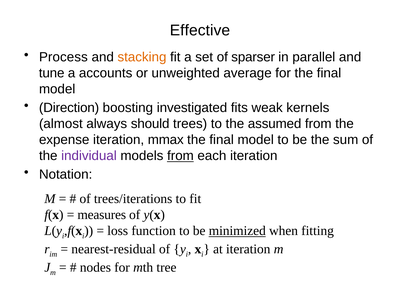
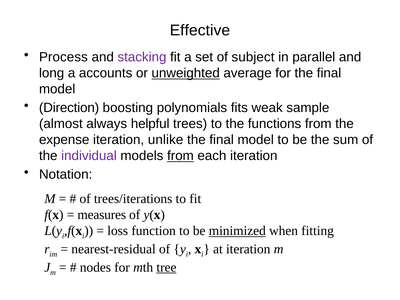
stacking colour: orange -> purple (142, 57)
sparser: sparser -> subject (253, 57)
tune: tune -> long (52, 73)
unweighted underline: none -> present (186, 73)
investigated: investigated -> polynomials (192, 108)
kernels: kernels -> sample (308, 108)
should: should -> helpful (150, 124)
assumed: assumed -> functions (275, 124)
mmax: mmax -> unlike (166, 140)
tree underline: none -> present (166, 267)
